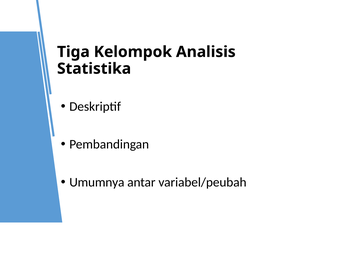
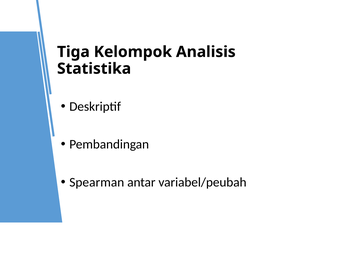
Umumnya: Umumnya -> Spearman (97, 182)
